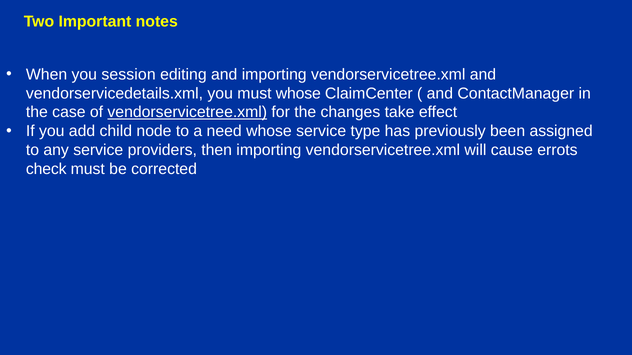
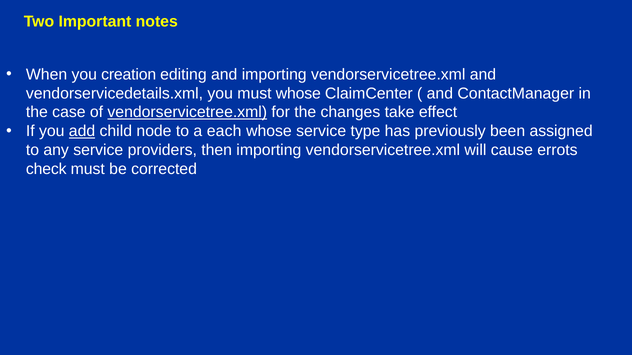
session: session -> creation (129, 74)
add underline: none -> present (82, 131)
need: need -> each (224, 131)
